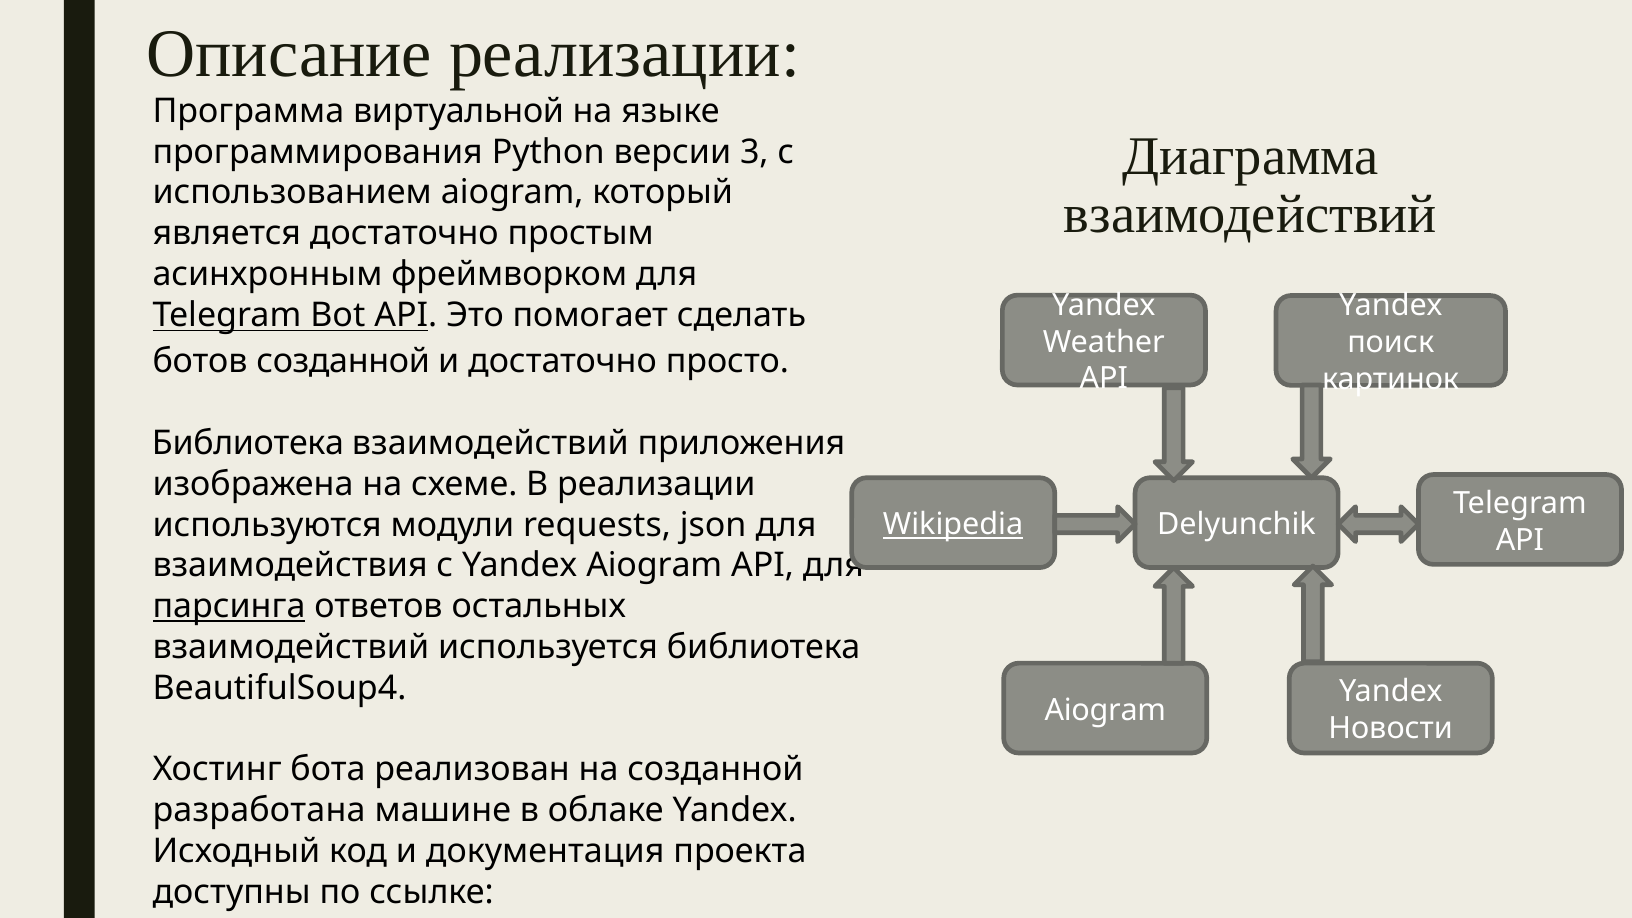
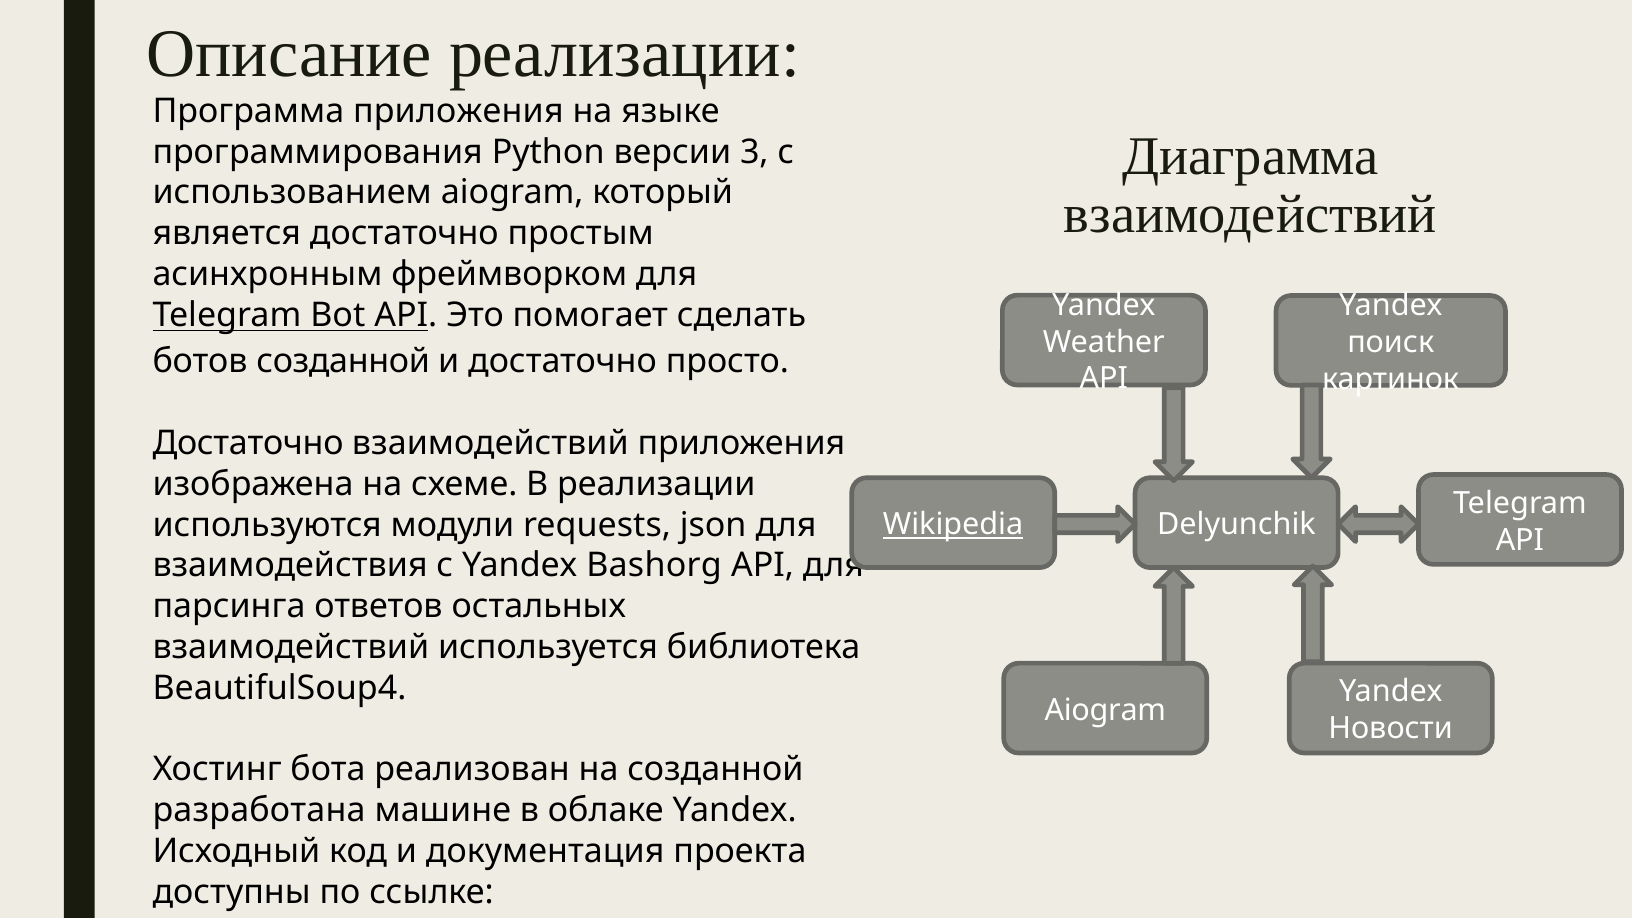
Программа виртуальной: виртуальной -> приложения (458, 111)
Библиотека: Библиотека -> Достаточно (248, 443)
Yandex Aiogram: Aiogram -> Bashorg (654, 566)
парсинга underline: present -> none (229, 607)
